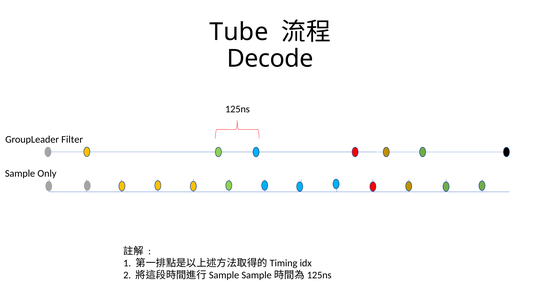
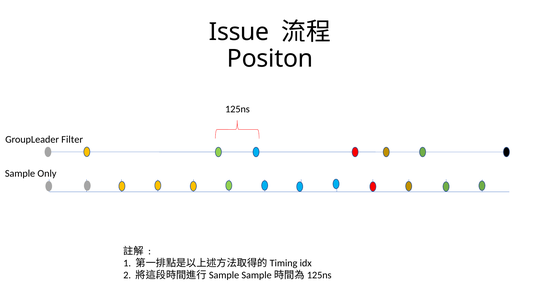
Tube: Tube -> Issue (239, 32)
Decode: Decode -> Positon (270, 59)
